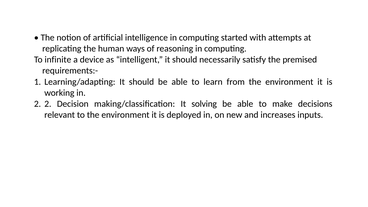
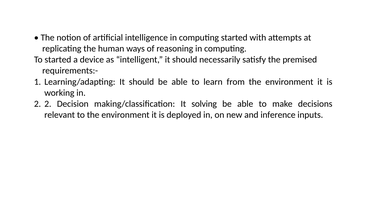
To infinite: infinite -> started (58, 60)
increases: increases -> inference (278, 115)
